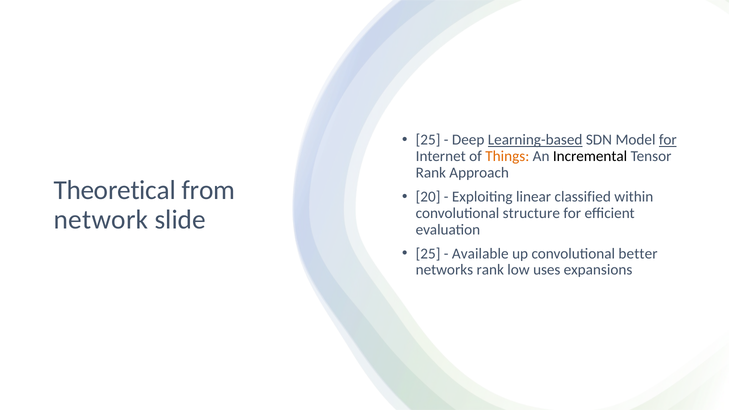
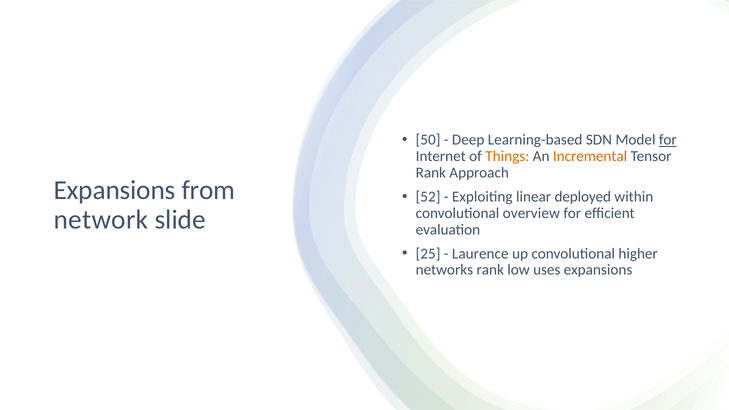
25: 25 -> 50 (428, 140)
Learning-based underline: present -> none (535, 140)
Incremental colour: black -> orange (590, 156)
Theoretical: Theoretical -> Expansions (115, 190)
20: 20 -> 52 (428, 197)
classified: classified -> deployed (583, 197)
structure: structure -> overview (531, 213)
Available: Available -> Laurence (480, 254)
better: better -> higher (638, 254)
